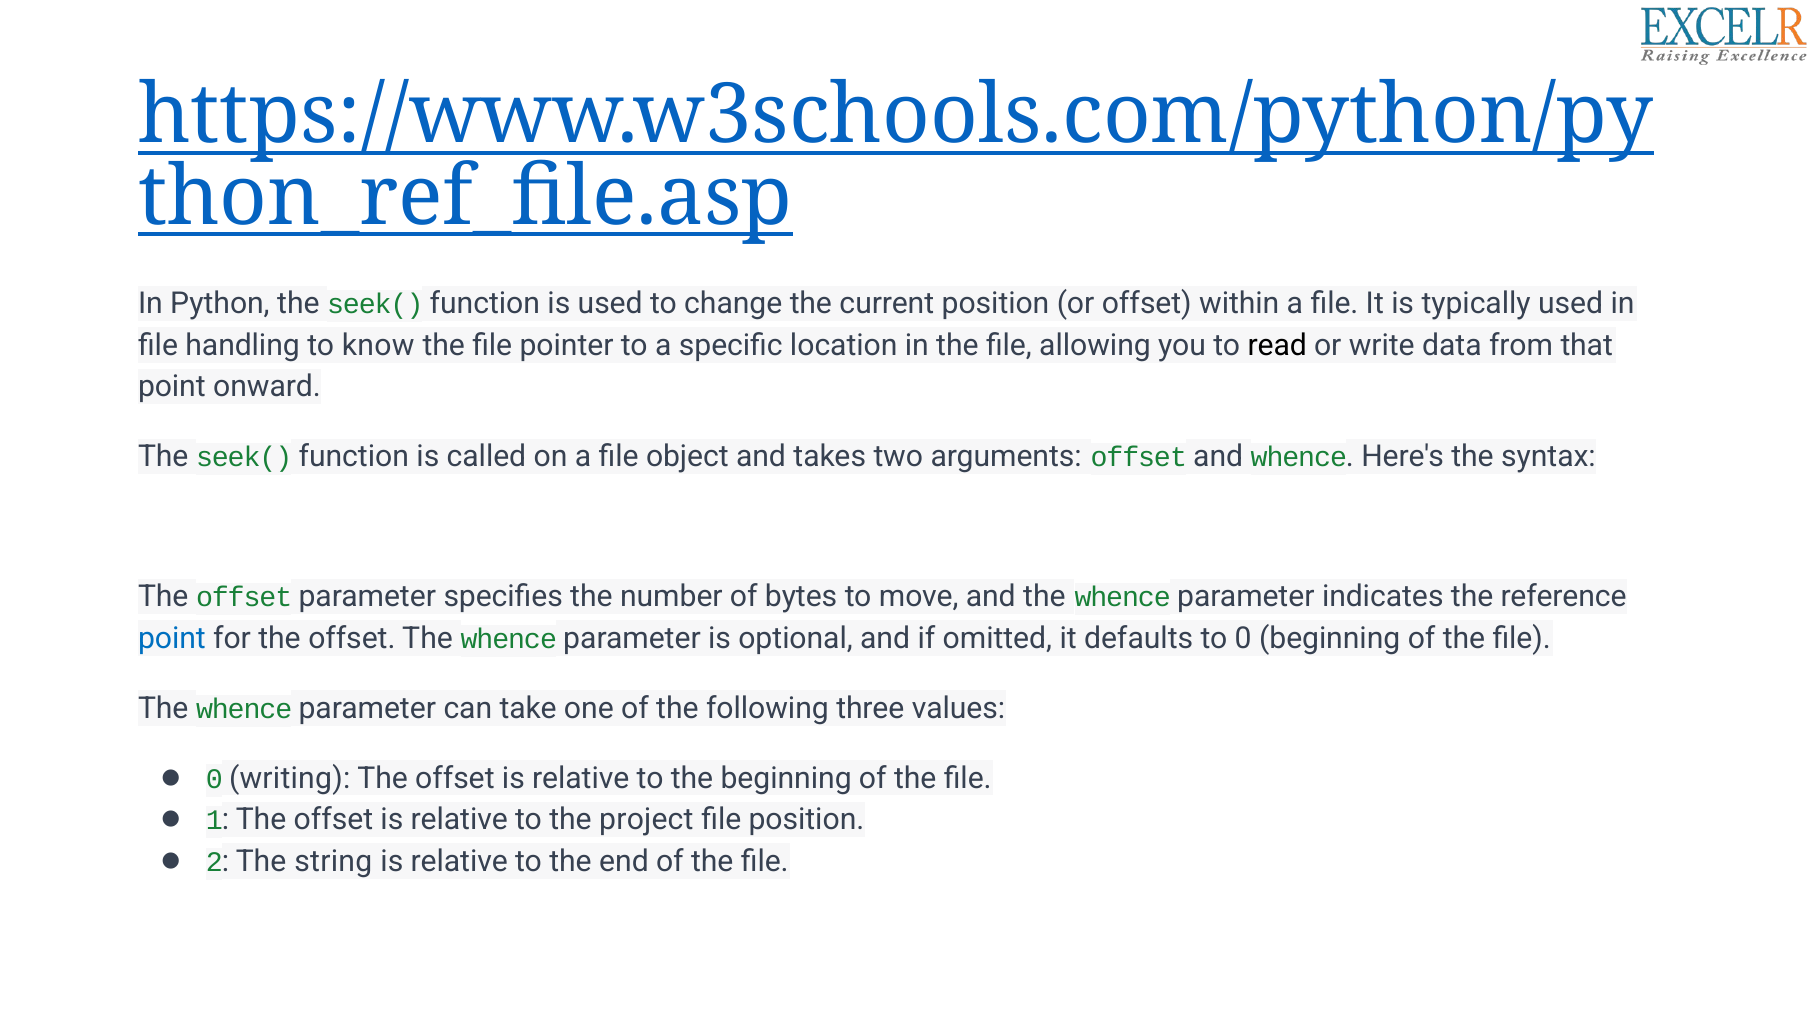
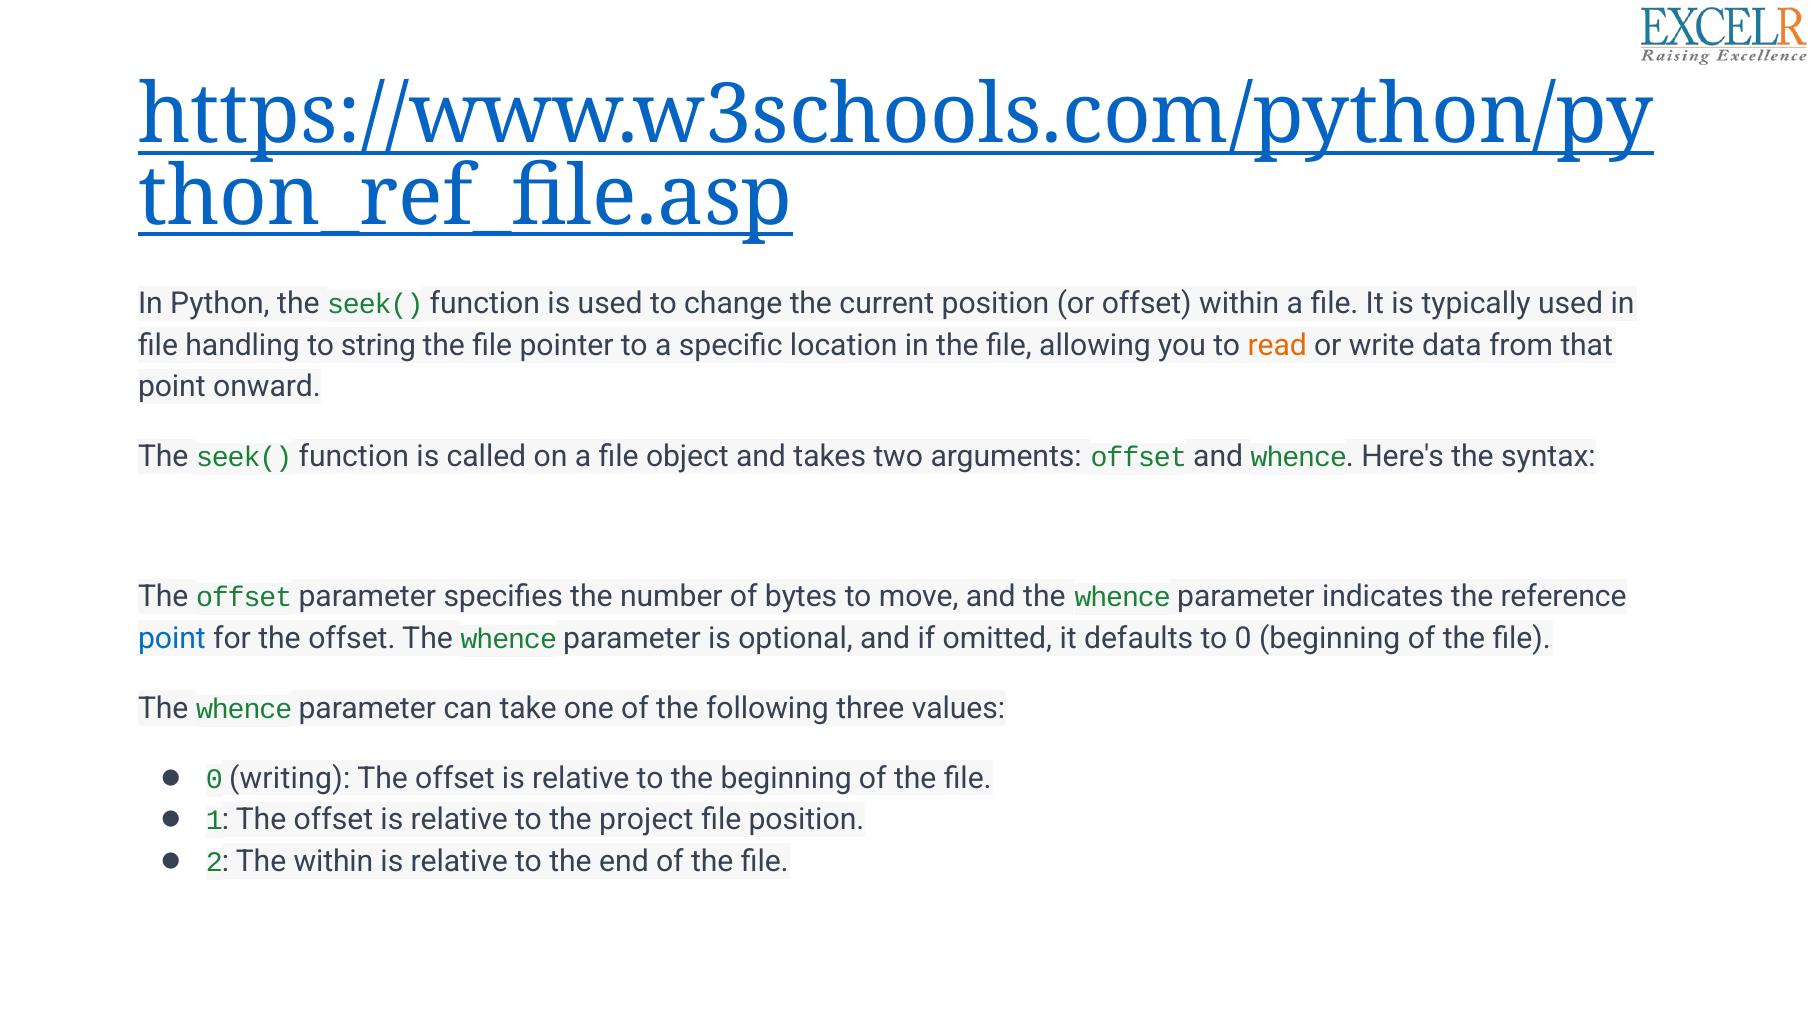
know: know -> string (378, 345)
read colour: black -> orange (1277, 345)
The string: string -> within (334, 861)
